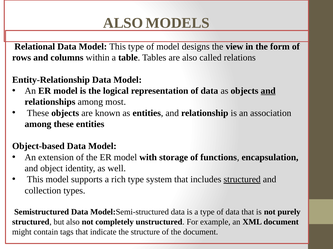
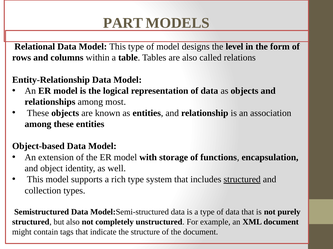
ALSO: ALSO -> PART (123, 23)
view: view -> level (234, 47)
and underline: present -> none (268, 91)
